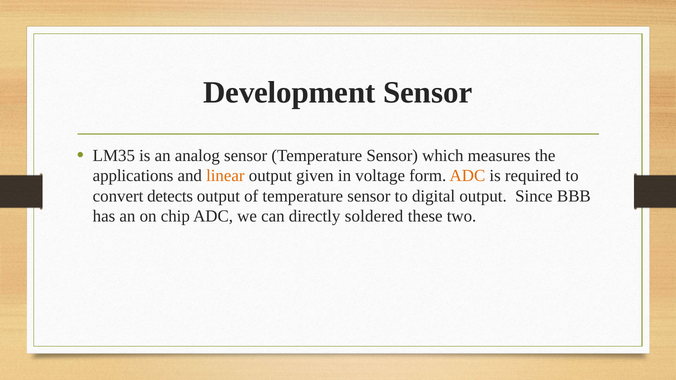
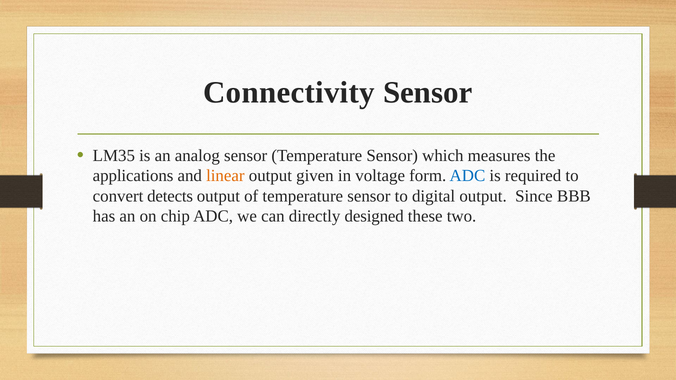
Development: Development -> Connectivity (289, 93)
ADC colour: orange -> blue (467, 176)
soldered: soldered -> designed (374, 216)
